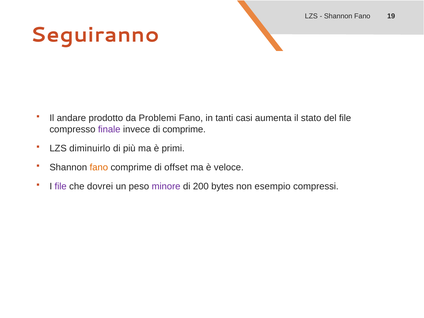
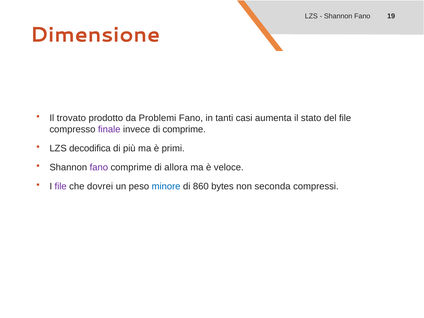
Seguiranno: Seguiranno -> Dimensione (95, 35)
andare: andare -> trovato (71, 118)
diminuirlo: diminuirlo -> decodifica (90, 148)
fano colour: orange -> purple (99, 167)
offset: offset -> allora (176, 167)
minore colour: purple -> blue (166, 186)
200: 200 -> 860 (201, 186)
esempio: esempio -> seconda (273, 186)
